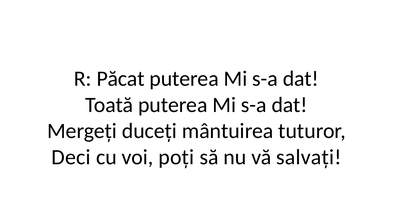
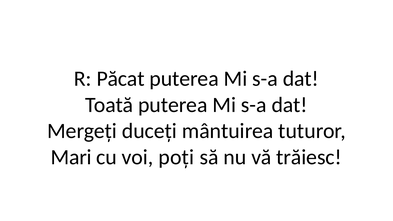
Deci: Deci -> Mari (71, 157)
salvați: salvați -> trăiesc (309, 157)
